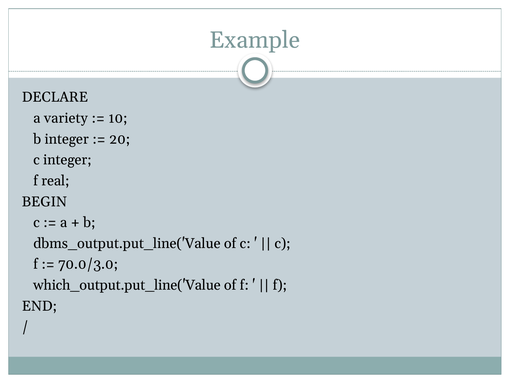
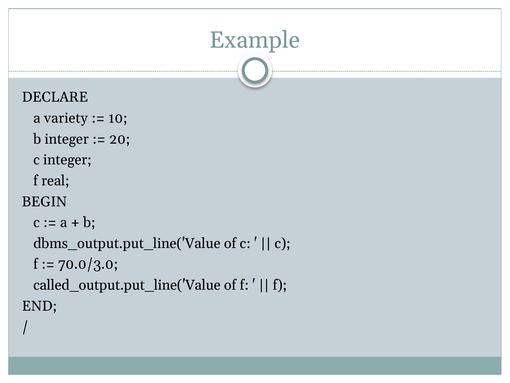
which_output.put_line('Value: which_output.put_line('Value -> called_output.put_line('Value (127, 285)
